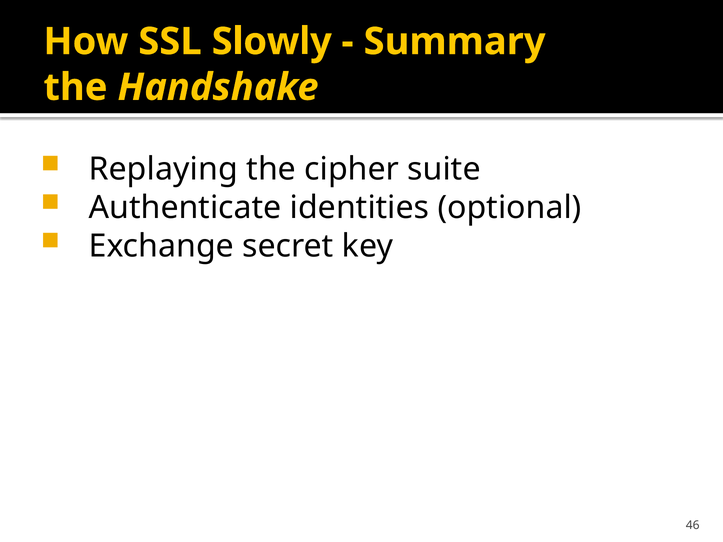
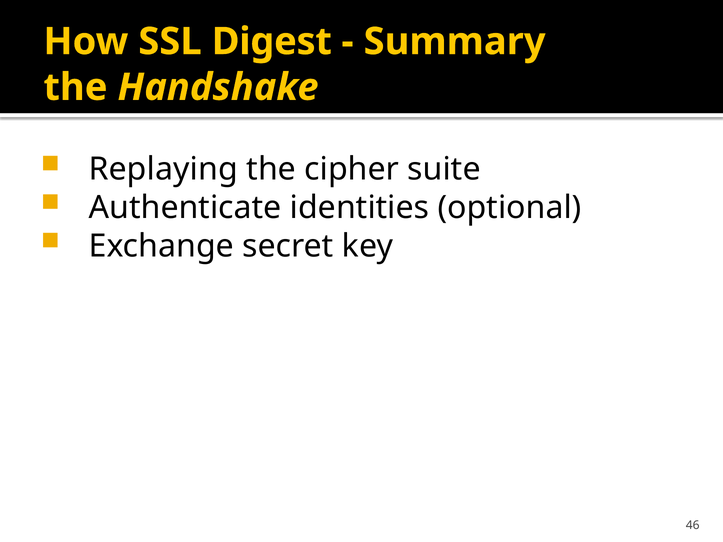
Slowly: Slowly -> Digest (272, 42)
